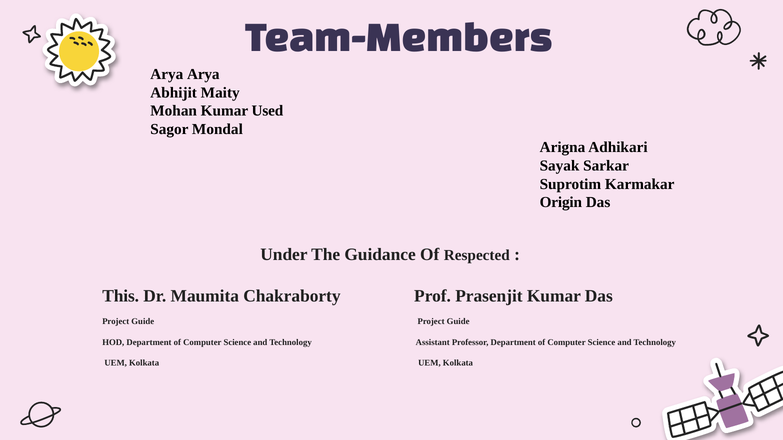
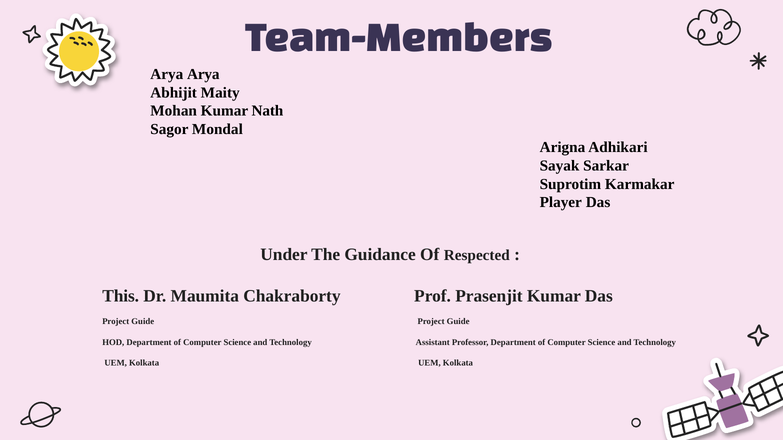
Used: Used -> Nath (267, 111)
Origin: Origin -> Player (561, 202)
